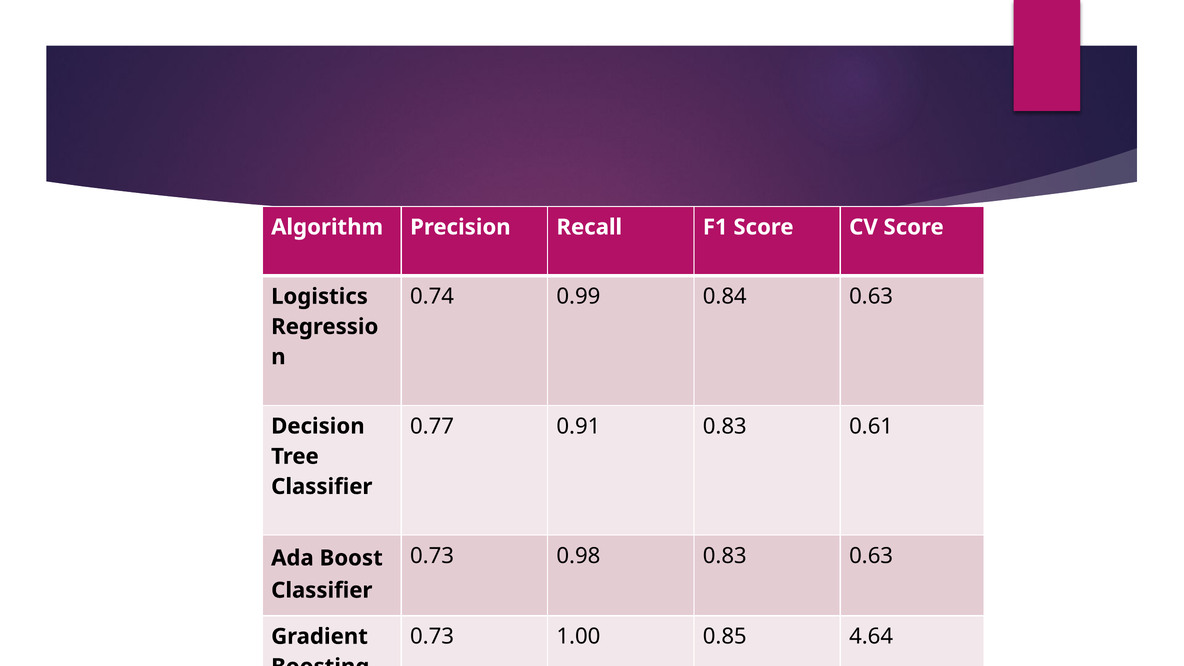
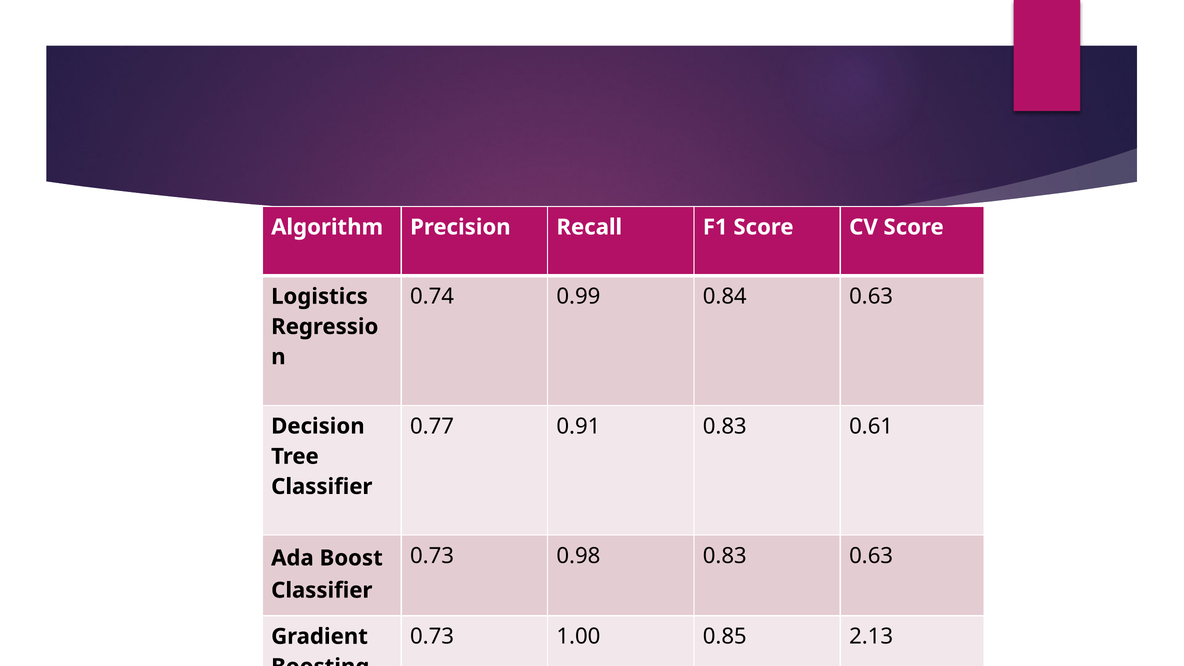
4.64: 4.64 -> 2.13 (871, 637)
